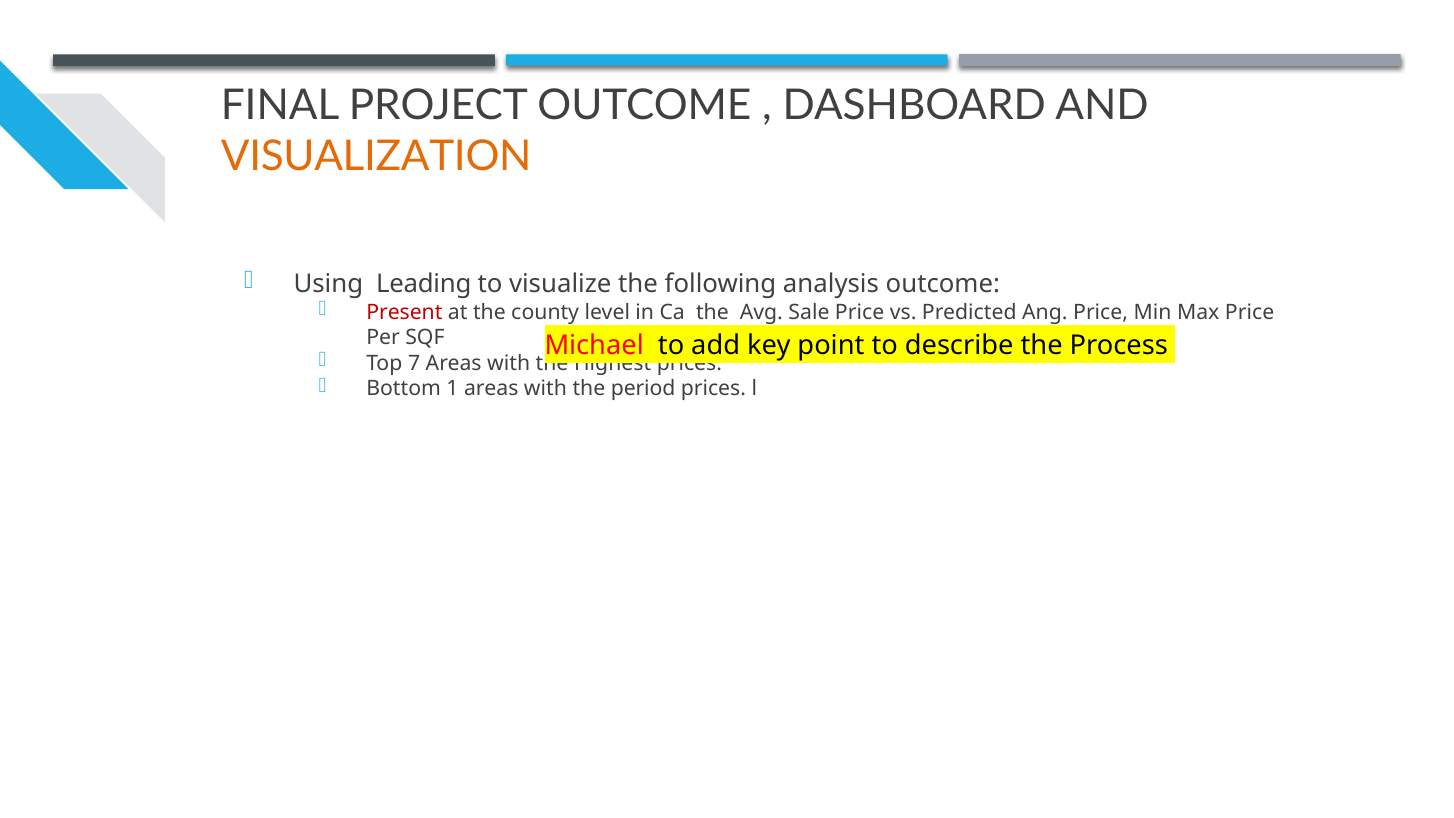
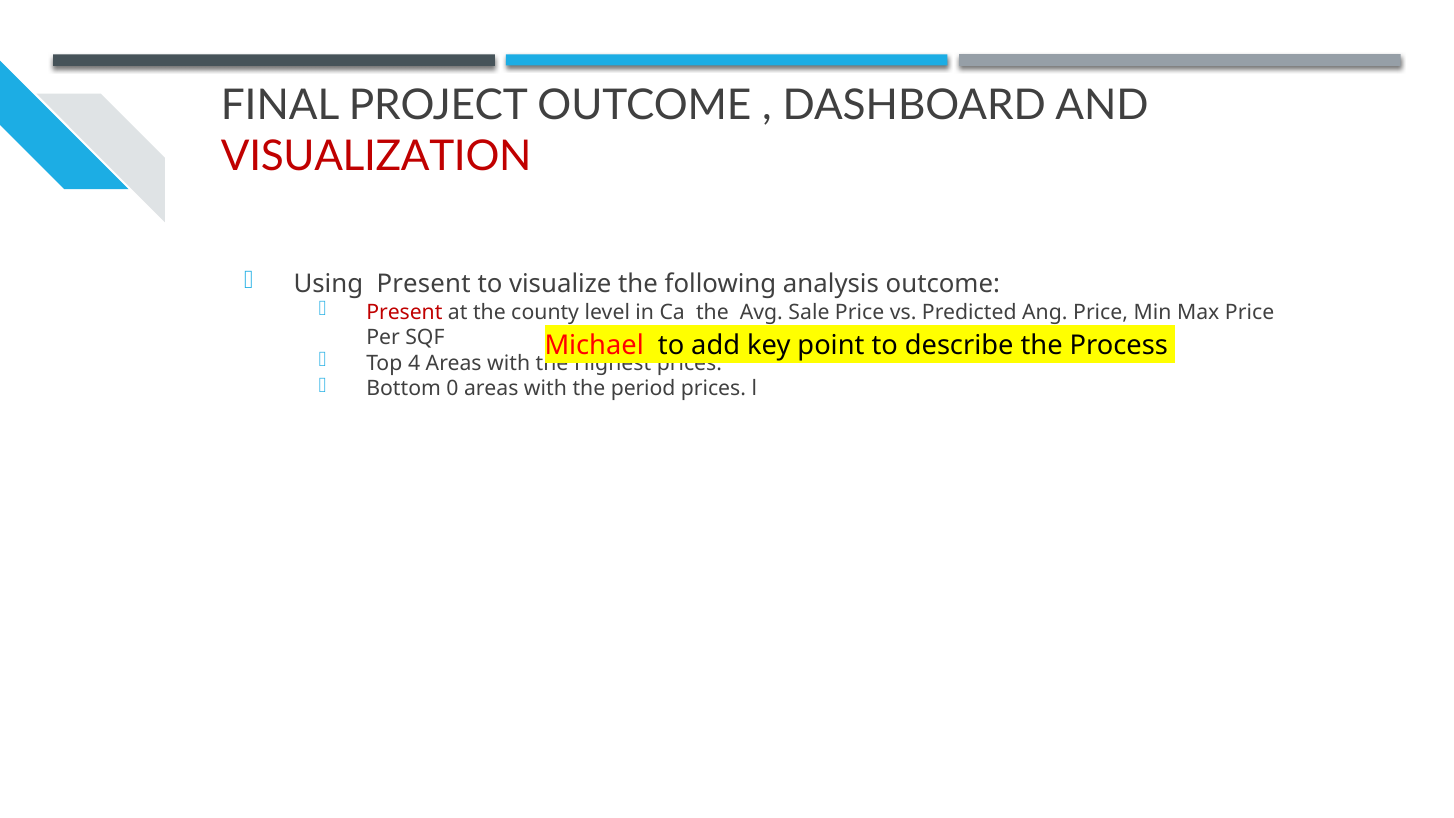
VISUALIZATION colour: orange -> red (376, 156)
Using Leading: Leading -> Present (424, 284)
7: 7 -> 4 (414, 363)
1: 1 -> 0 (452, 389)
